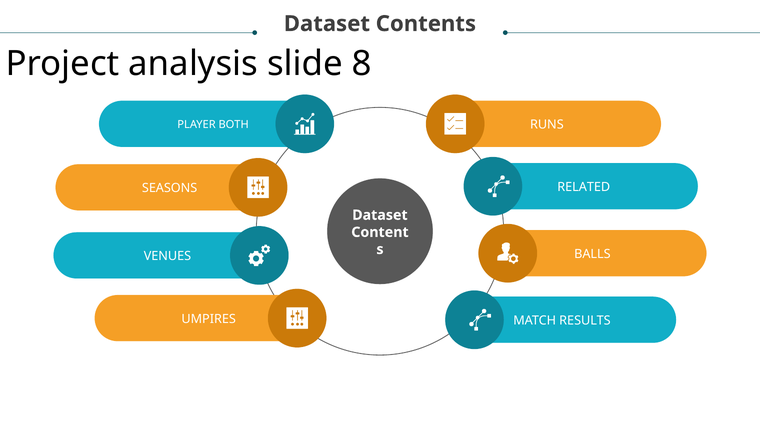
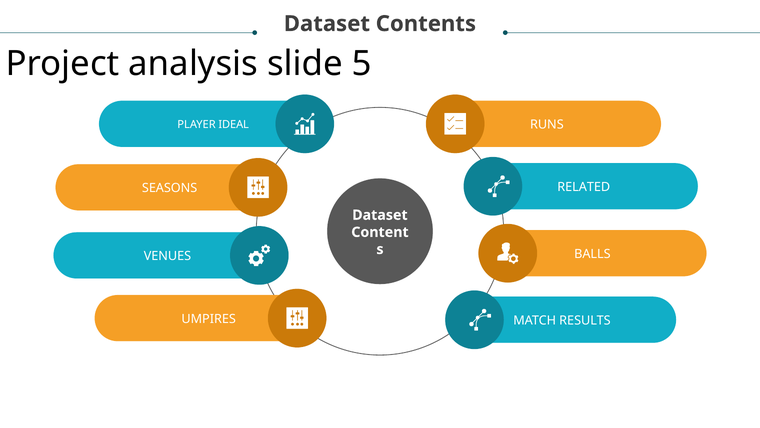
8: 8 -> 5 (362, 64)
BOTH: BOTH -> IDEAL (234, 124)
